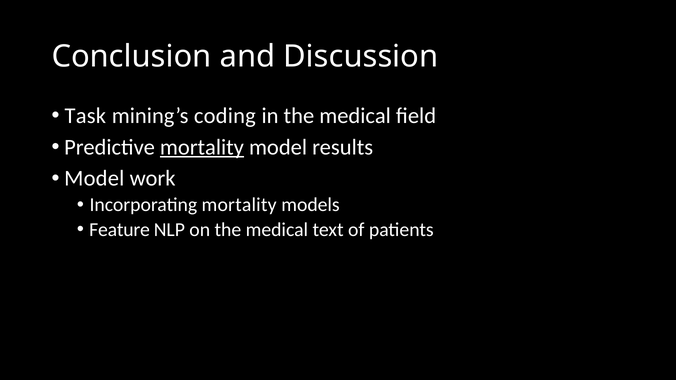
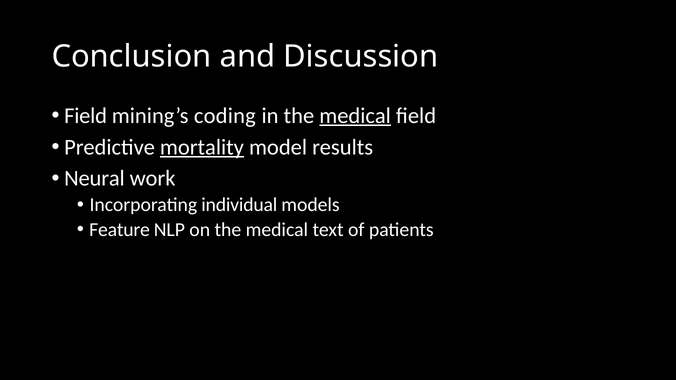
Task: Task -> Field (86, 116)
medical underline: none -> present (355, 116)
Model: Model -> Neural (94, 179)
Incorporating mortality: mortality -> individual (239, 205)
